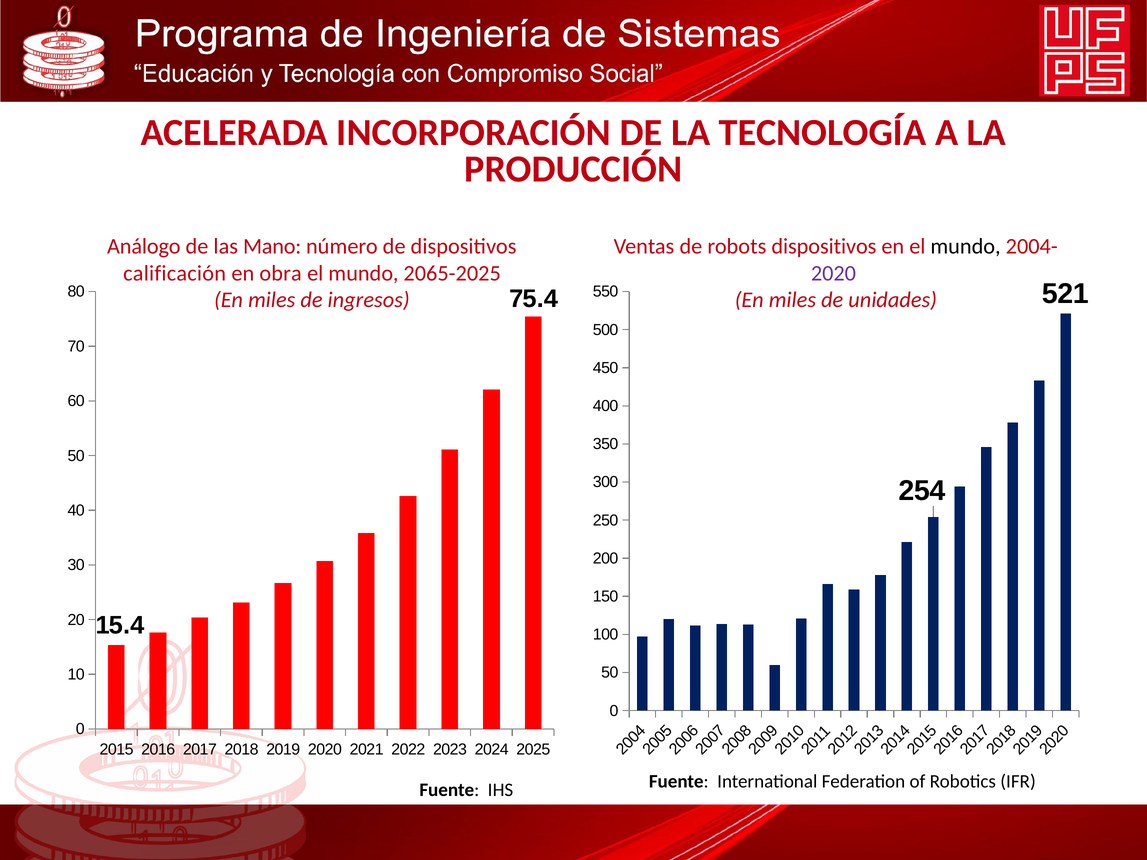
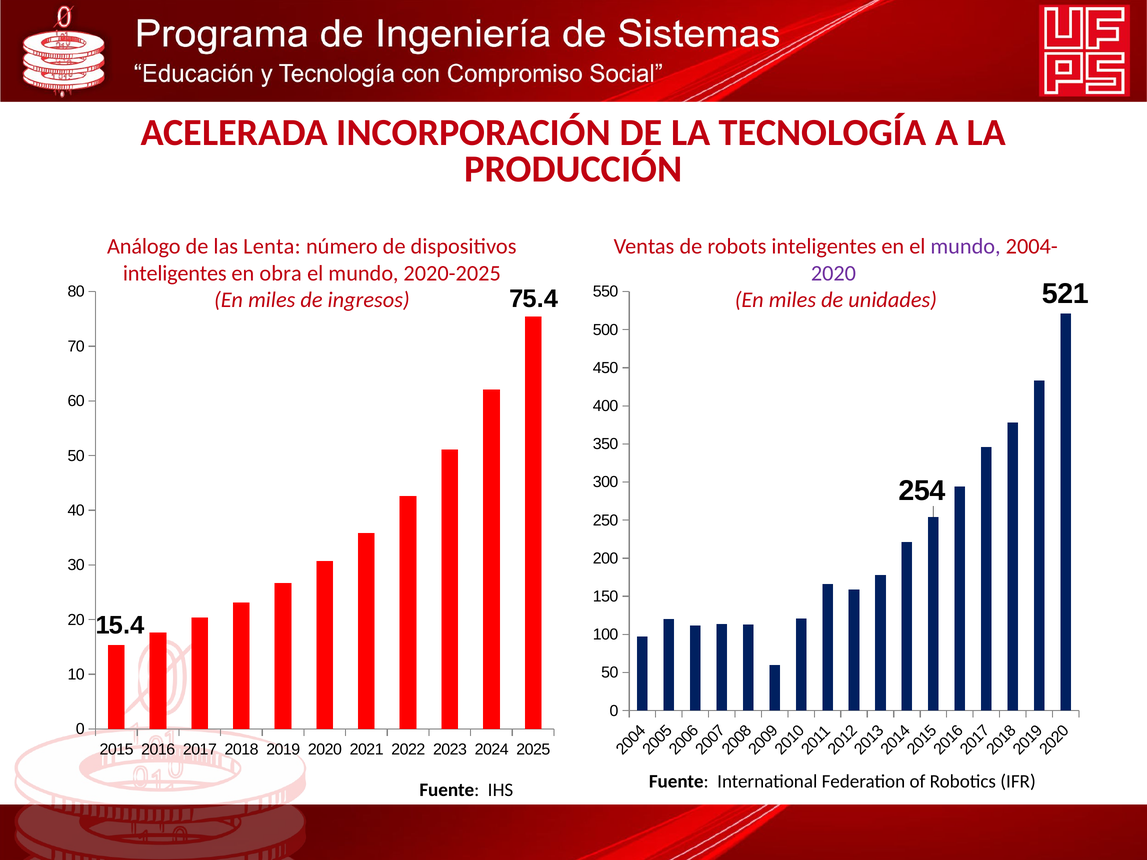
Mano: Mano -> Lenta (272, 247)
robots dispositivos: dispositivos -> inteligentes (824, 247)
mundo colour: black -> purple (966, 247)
calificación: calificación -> inteligentes (175, 273)
2065-2025: 2065-2025 -> 2020-2025 (452, 273)
